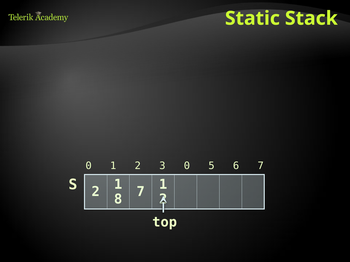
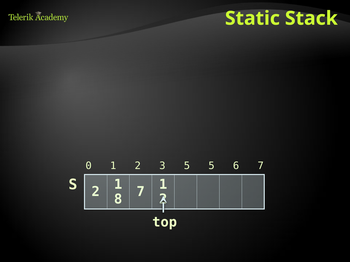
3 0: 0 -> 5 (187, 166)
